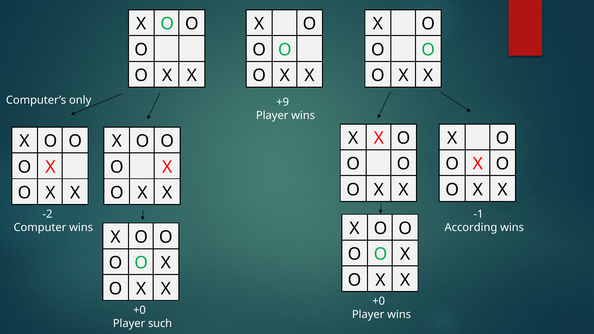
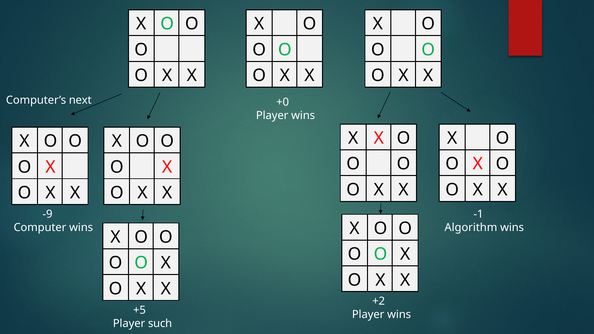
only: only -> next (80, 100)
+9: +9 -> +0 (283, 102)
-2: -2 -> -9 (48, 214)
According: According -> Algorithm (471, 228)
+0: +0 -> +2 (379, 301)
+0: +0 -> +5 (139, 310)
